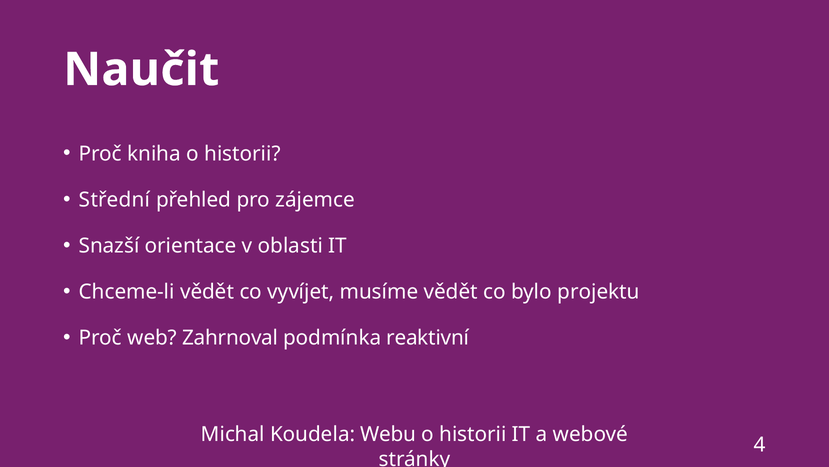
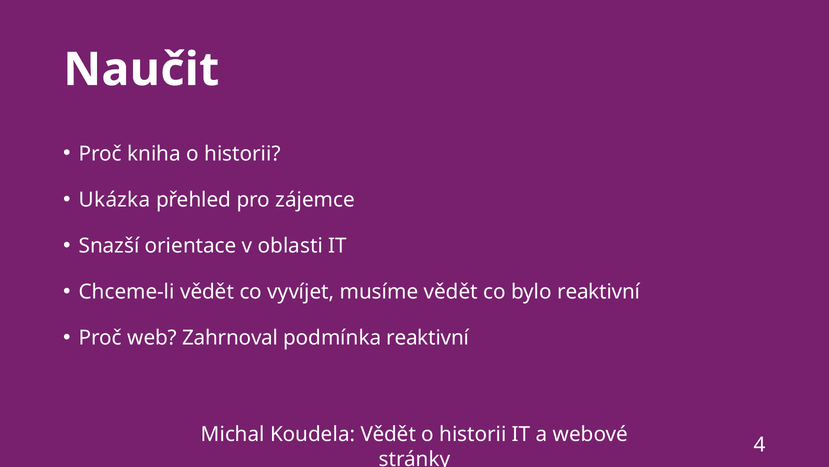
Střední: Střední -> Ukázka (115, 200)
bylo projektu: projektu -> reaktivní (599, 291)
Koudela Webu: Webu -> Vědět (388, 434)
